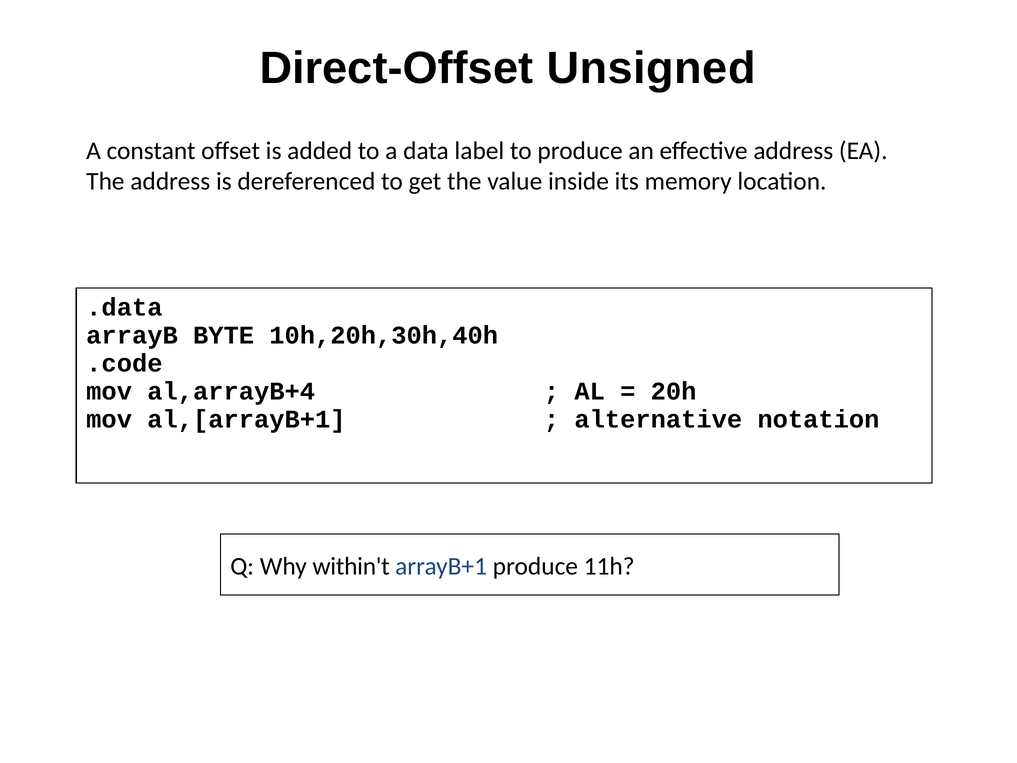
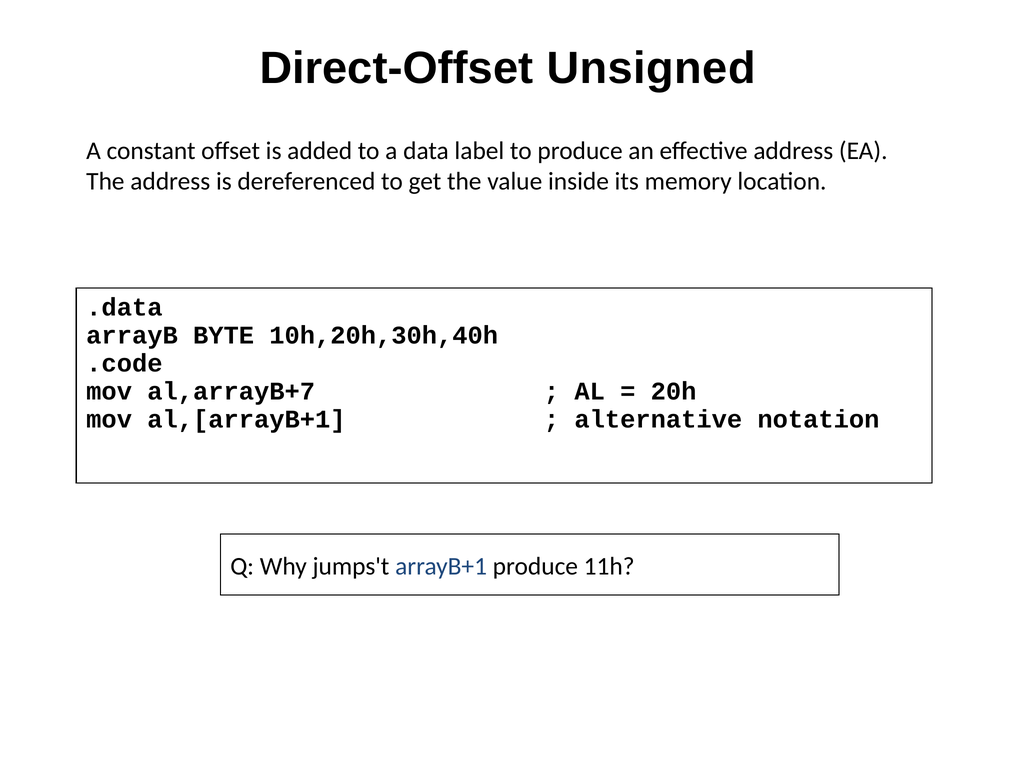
al,arrayB+4: al,arrayB+4 -> al,arrayB+7 (231, 391)
within't: within't -> jumps't (351, 566)
